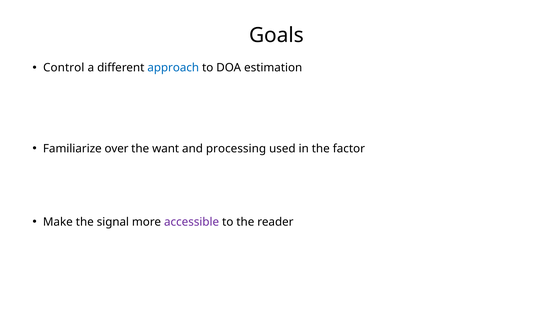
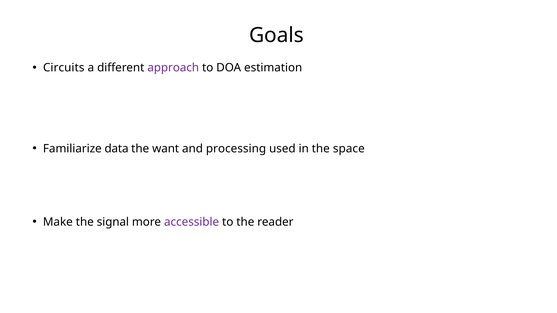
Control: Control -> Circuits (64, 68)
approach colour: blue -> purple (173, 68)
over: over -> data (117, 149)
factor: factor -> space (349, 149)
